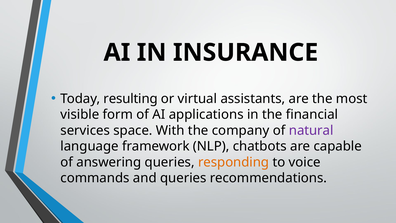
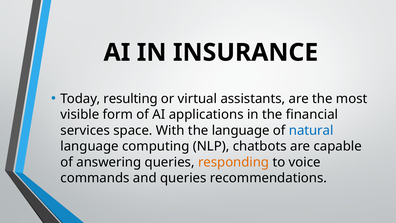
the company: company -> language (241, 130)
natural colour: purple -> blue (311, 130)
framework: framework -> computing (156, 146)
